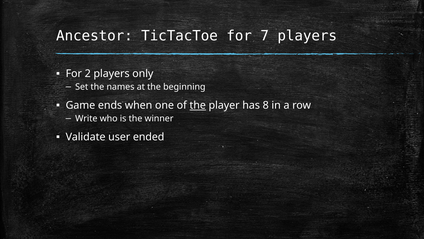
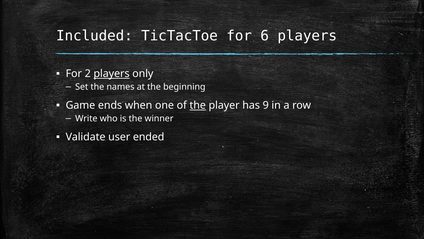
Ancestor: Ancestor -> Included (94, 36)
7: 7 -> 6 (265, 36)
players underline: none -> present (112, 74)
8: 8 -> 9 (266, 105)
